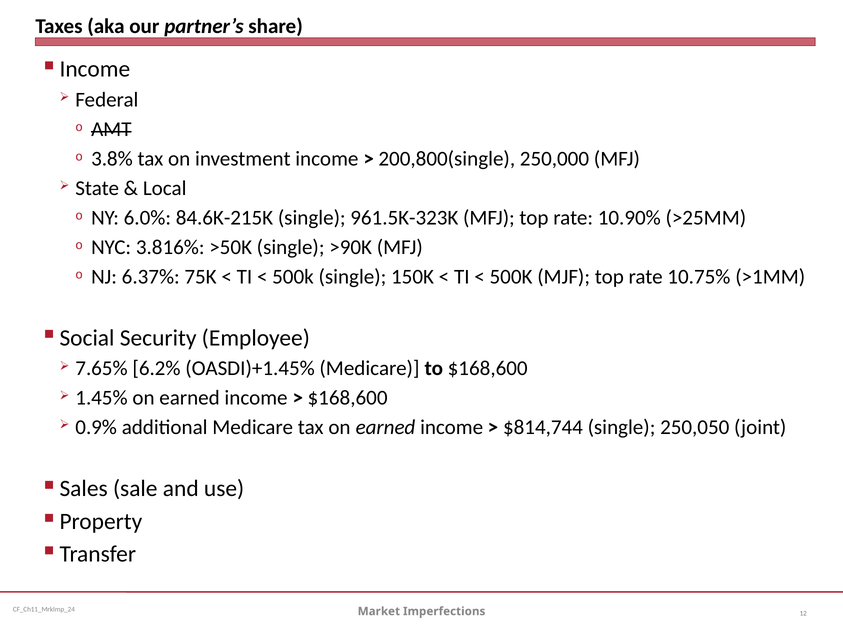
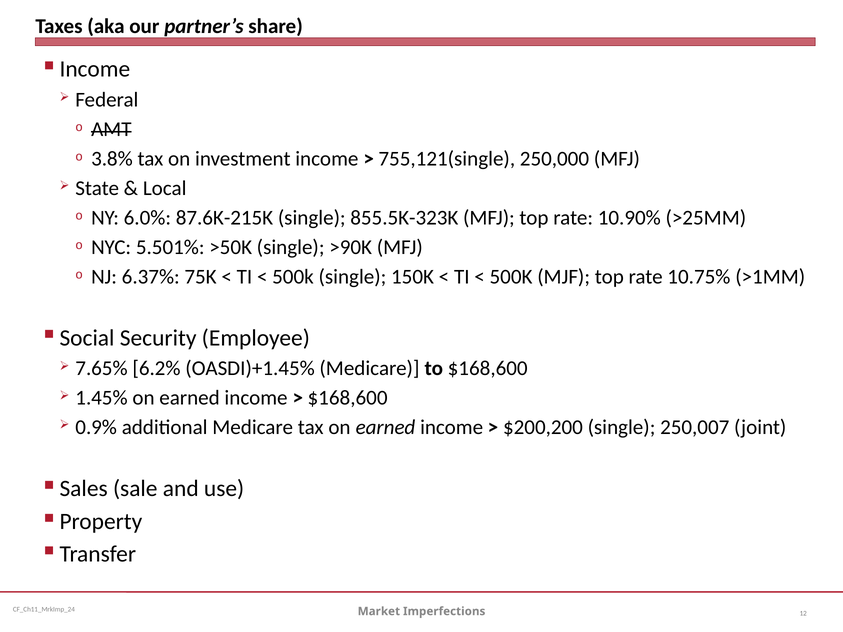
200,800(single: 200,800(single -> 755,121(single (447, 159)
84.6K-215K: 84.6K-215K -> 87.6K-215K (224, 218)
961.5K-323K: 961.5K-323K -> 855.5K-323K (404, 218)
3.816%: 3.816% -> 5.501% (170, 247)
$814,744: $814,744 -> $200,200 (543, 428)
250,050: 250,050 -> 250,007 (695, 428)
